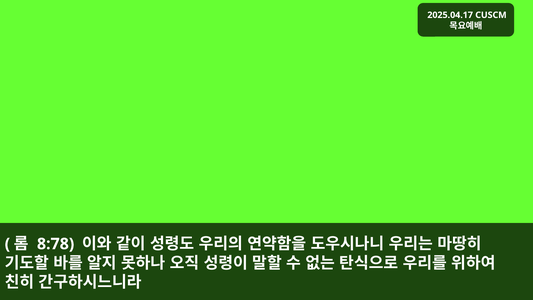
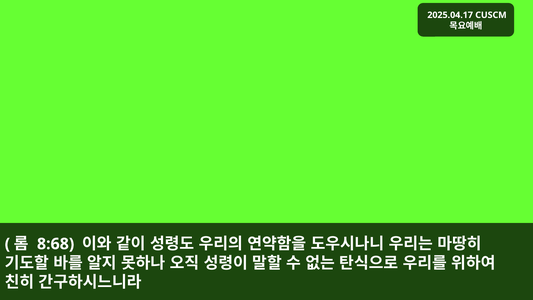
8:78: 8:78 -> 8:68 (56, 244)
